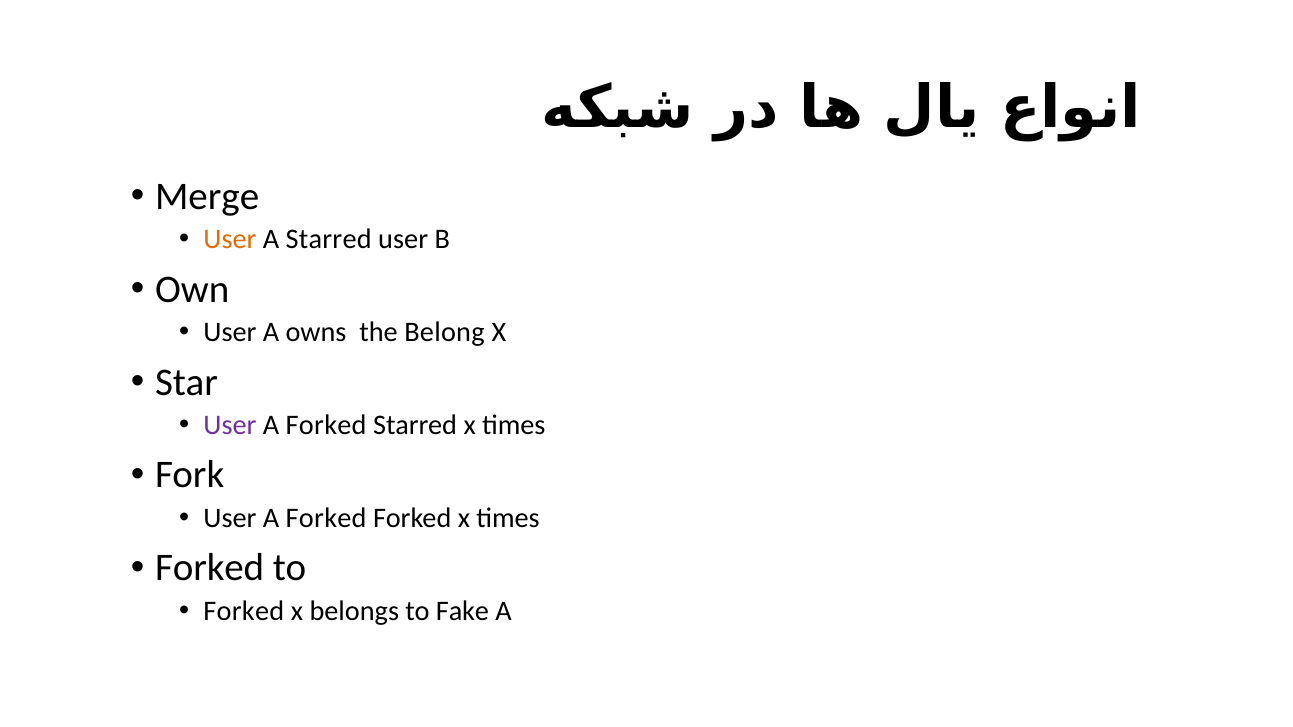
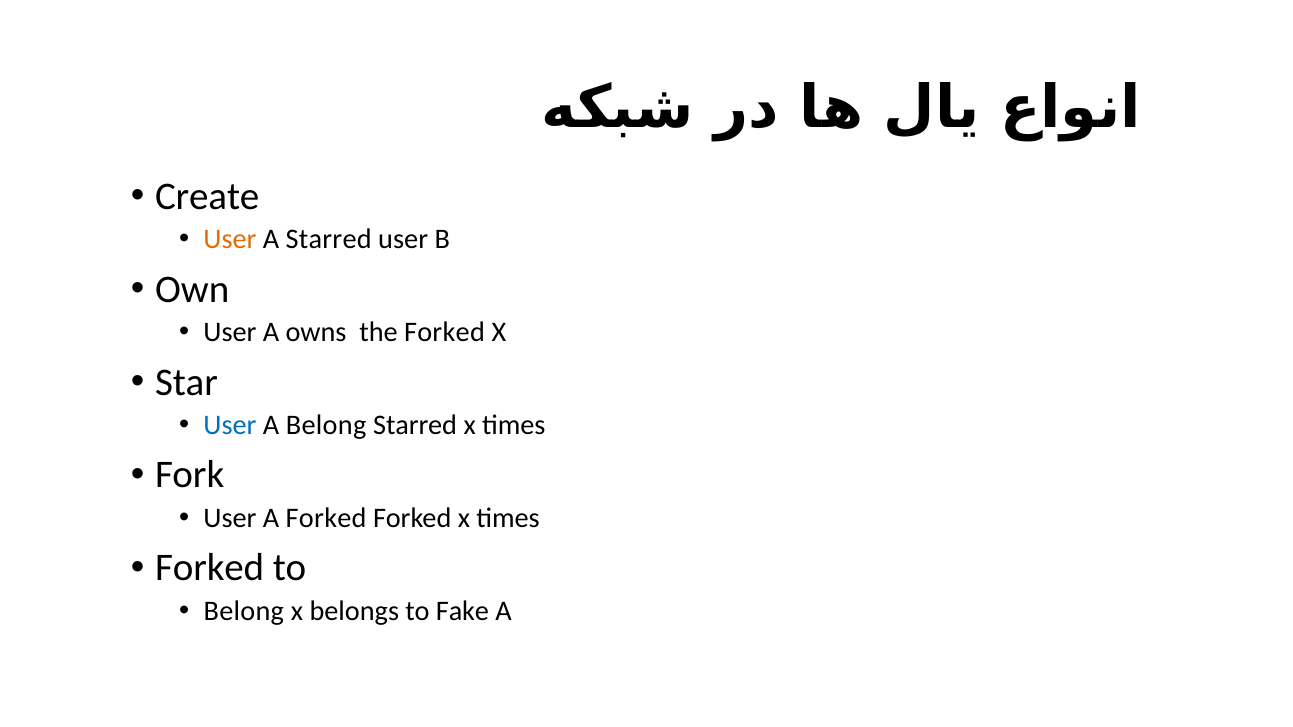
Merge: Merge -> Create (207, 196)
the Belong: Belong -> Forked (444, 333)
User colour: purple -> blue (230, 425)
Forked: Forked -> Belong (326, 425)
Forked: Forked -> Belong (244, 611)
